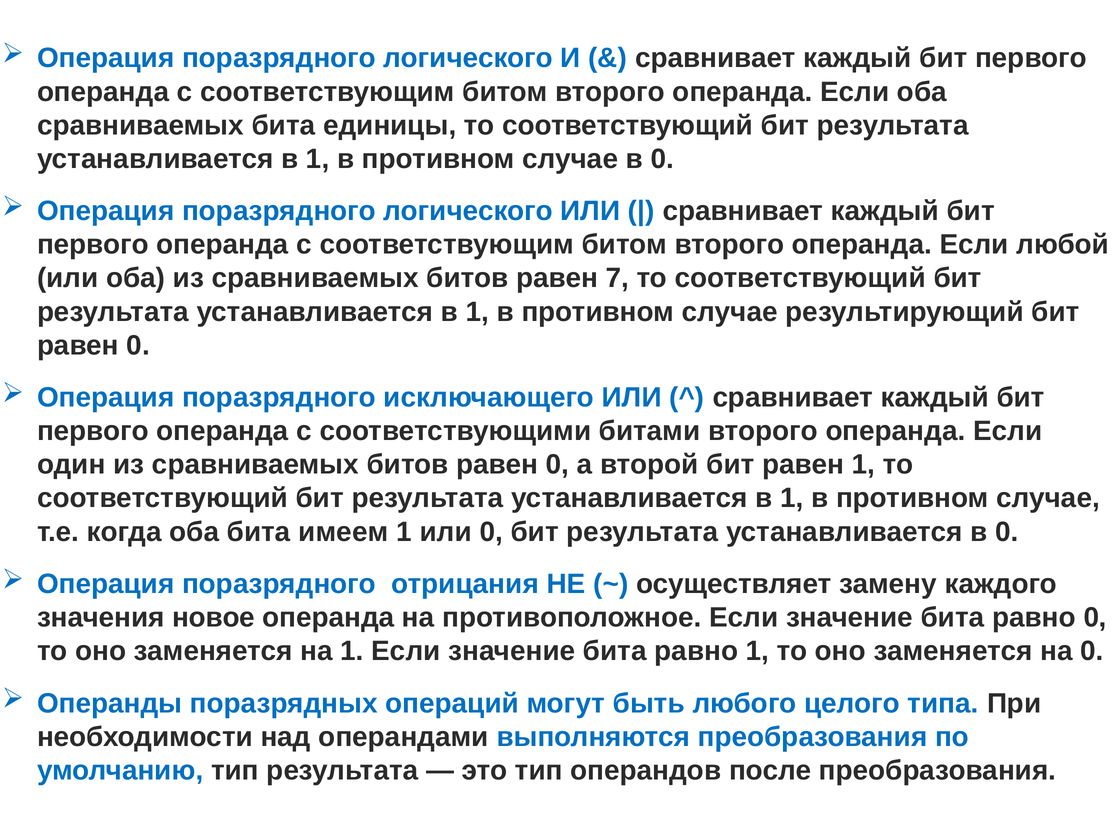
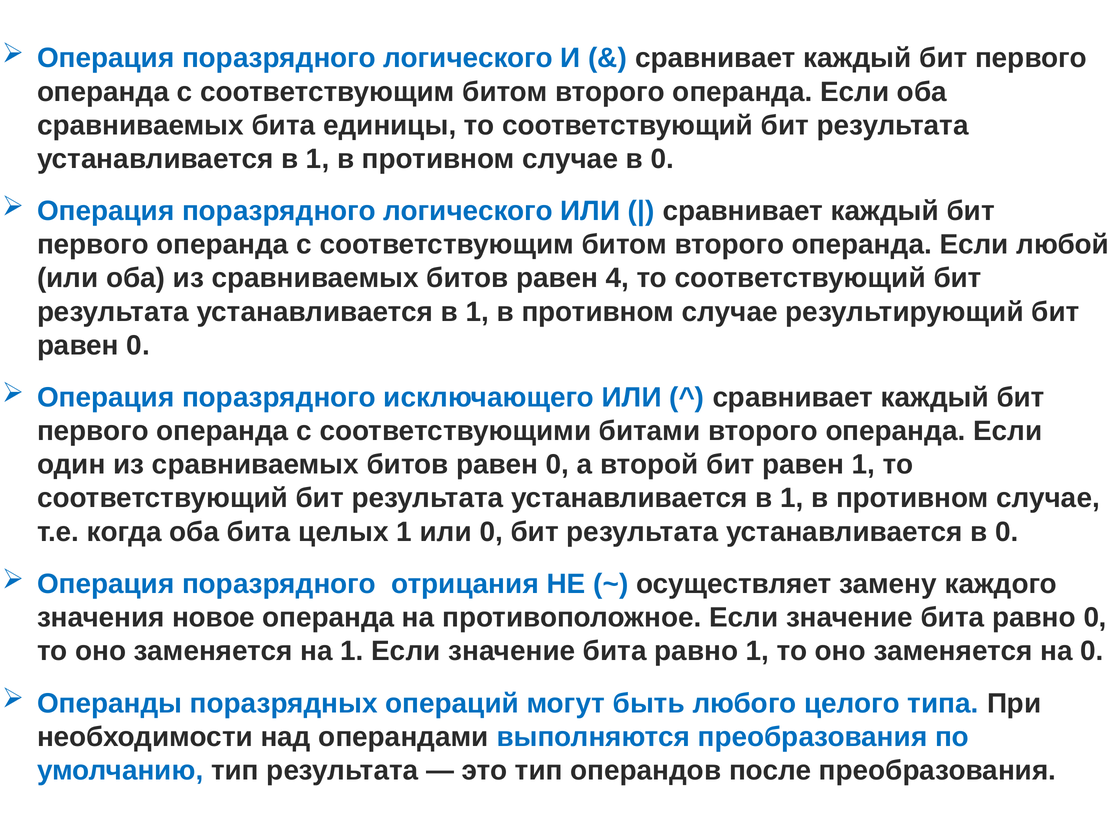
7: 7 -> 4 (617, 278)
имеем: имеем -> целых (343, 531)
